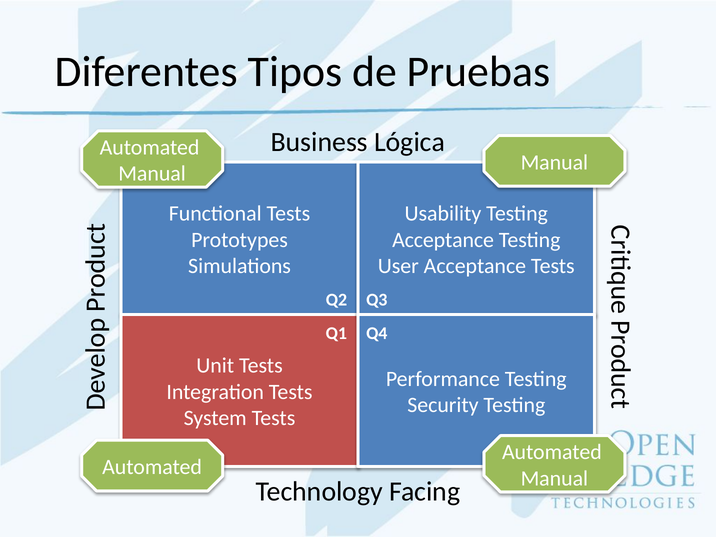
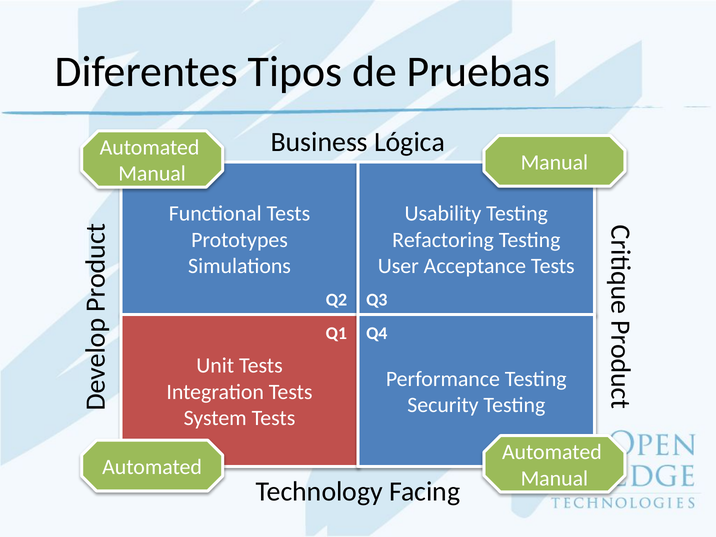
Acceptance: Acceptance -> Refactoring (443, 240)
